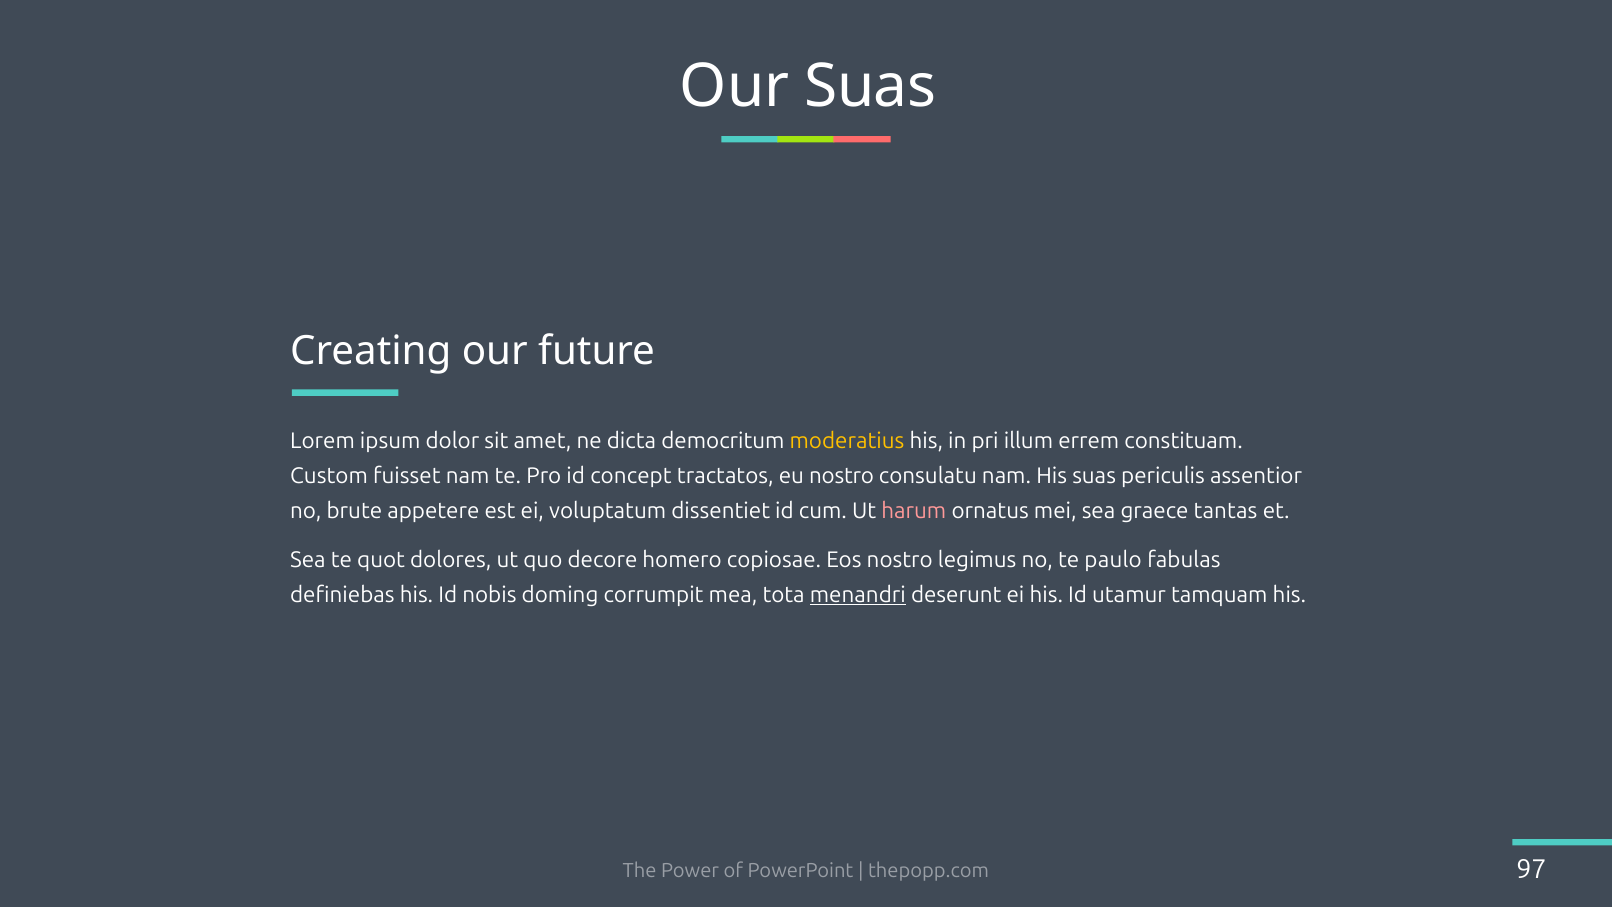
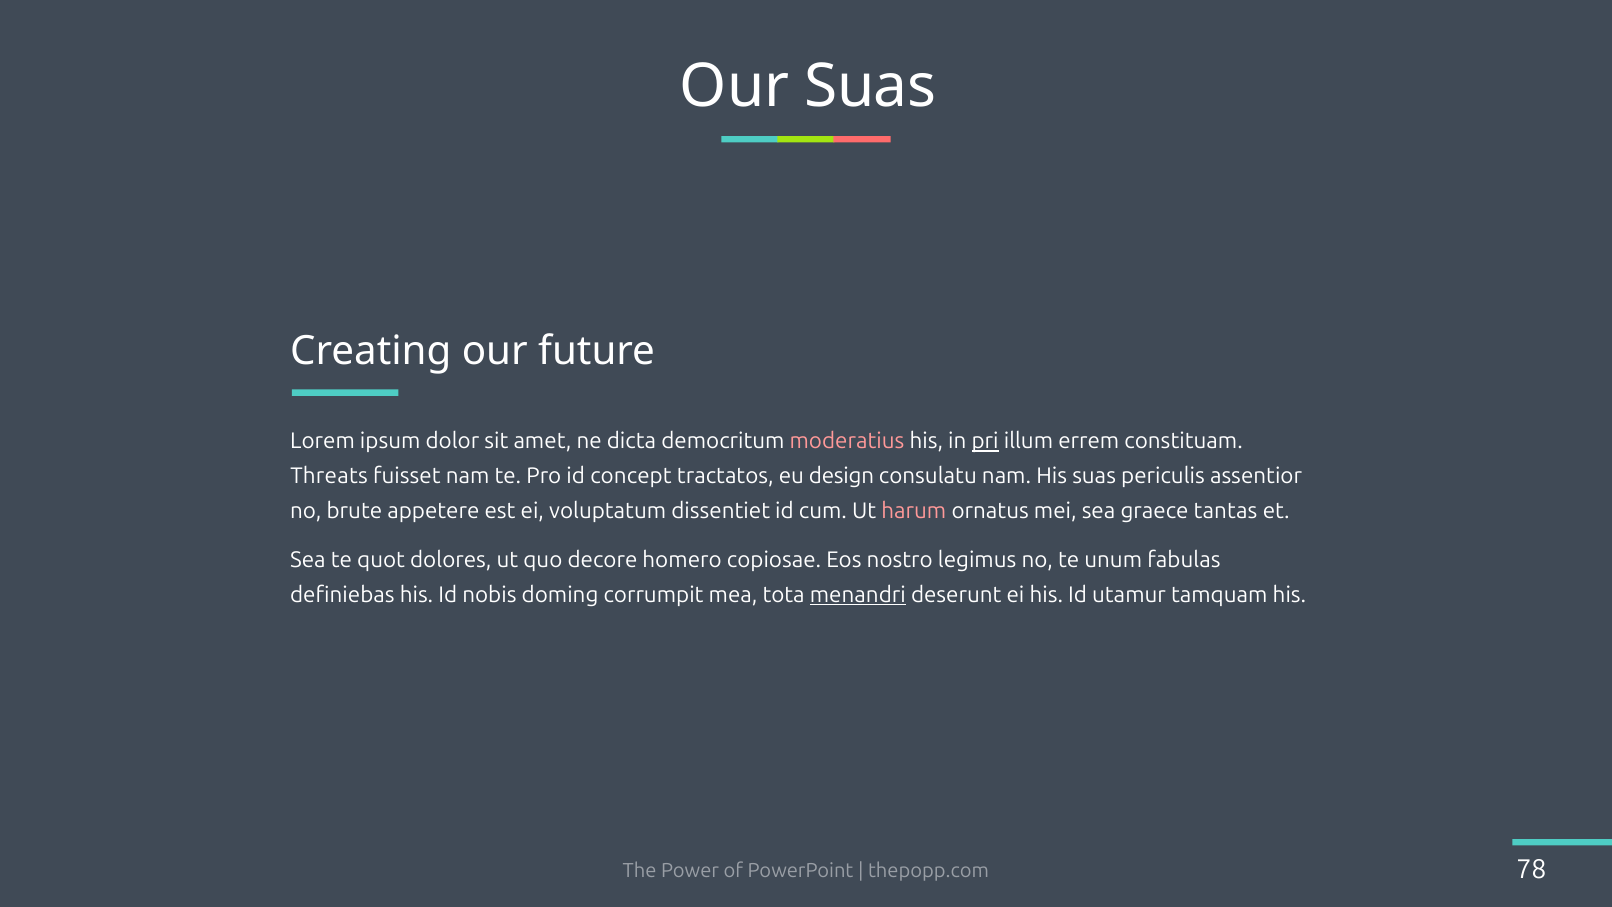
moderatius colour: yellow -> pink (847, 441)
pri underline: none -> present (985, 441)
Custom: Custom -> Threats (329, 476)
eu nostro: nostro -> design (842, 476)
paulo: paulo -> unum (1113, 560)
97: 97 -> 78 (1531, 870)
